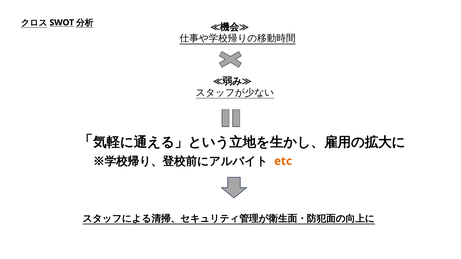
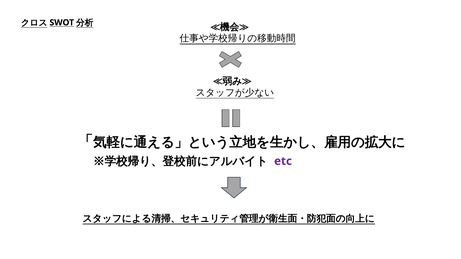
etc colour: orange -> purple (283, 161)
